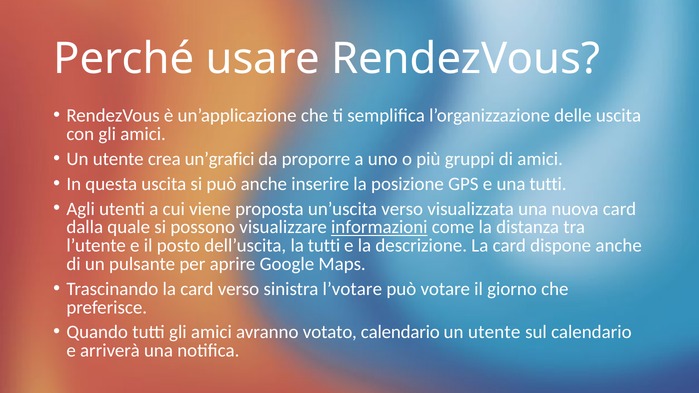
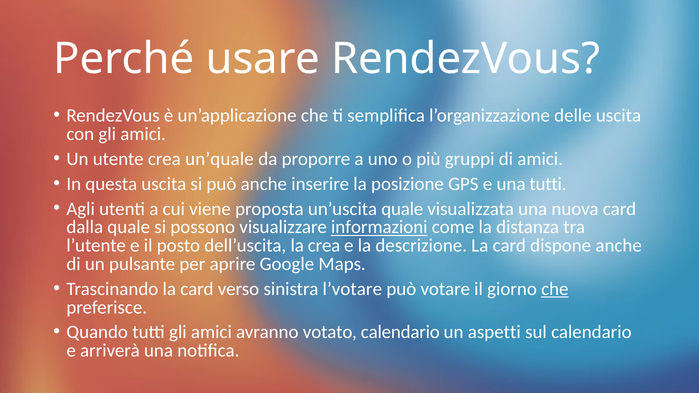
un’grafici: un’grafici -> un’quale (219, 159)
un’uscita verso: verso -> quale (402, 209)
la tutti: tutti -> crea (324, 246)
che underline: none -> present (555, 289)
utente: utente -> aspetti (494, 332)
